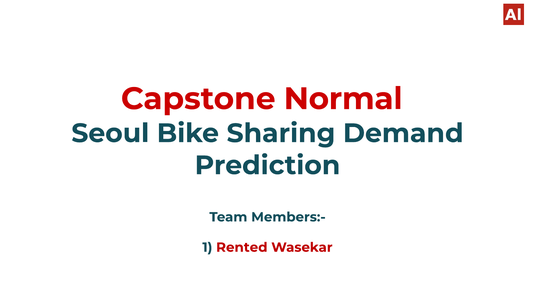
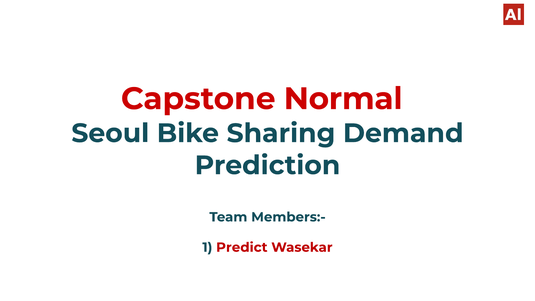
Rented: Rented -> Predict (242, 247)
